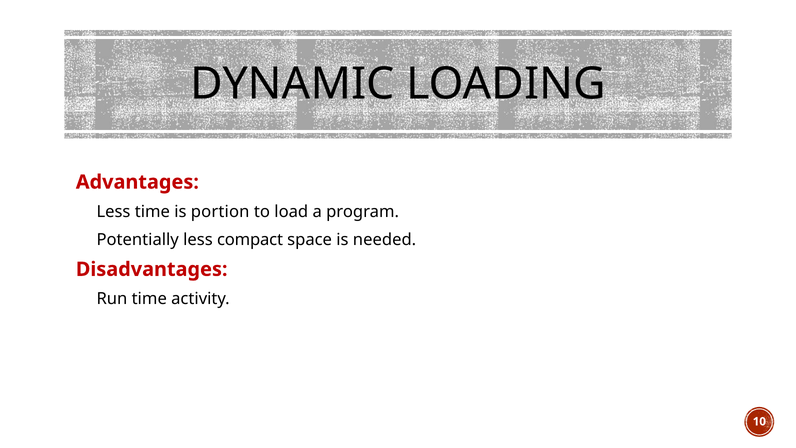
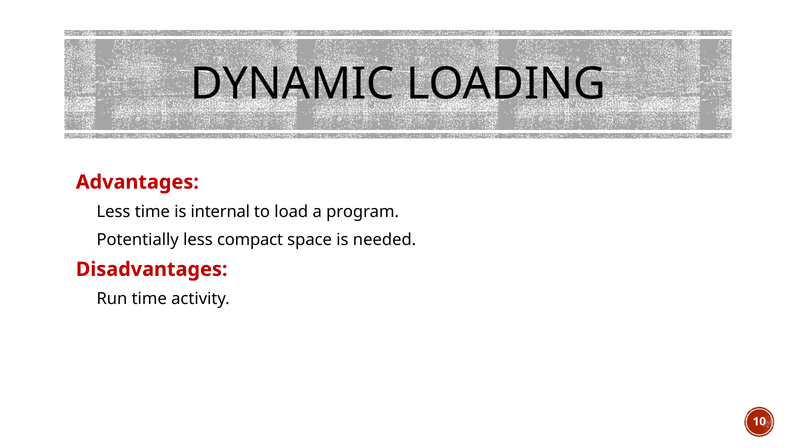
portion: portion -> internal (220, 212)
